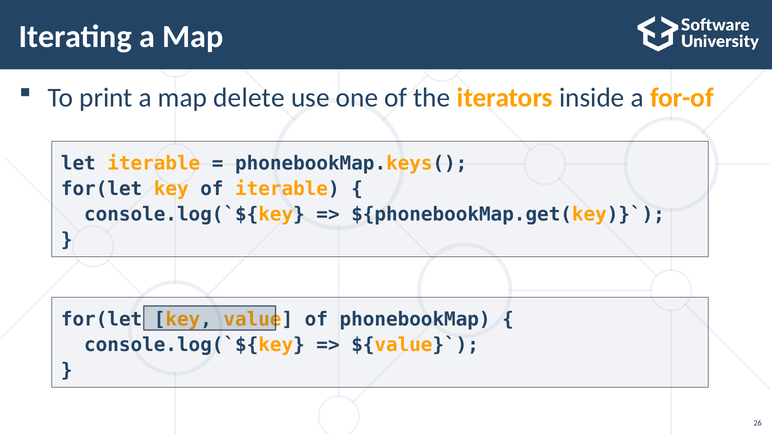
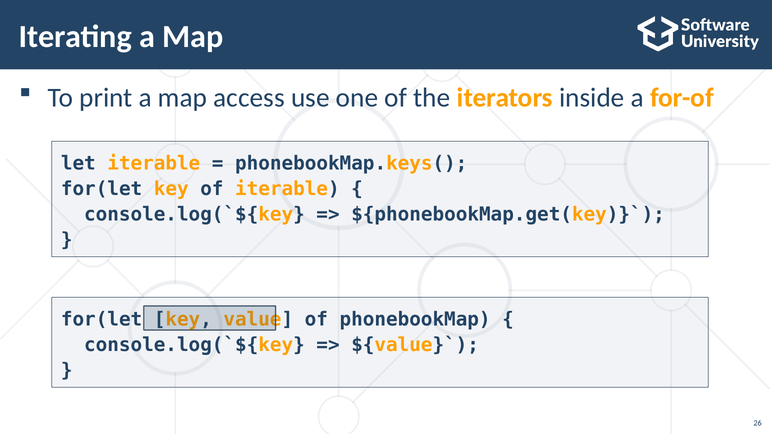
delete: delete -> access (249, 98)
